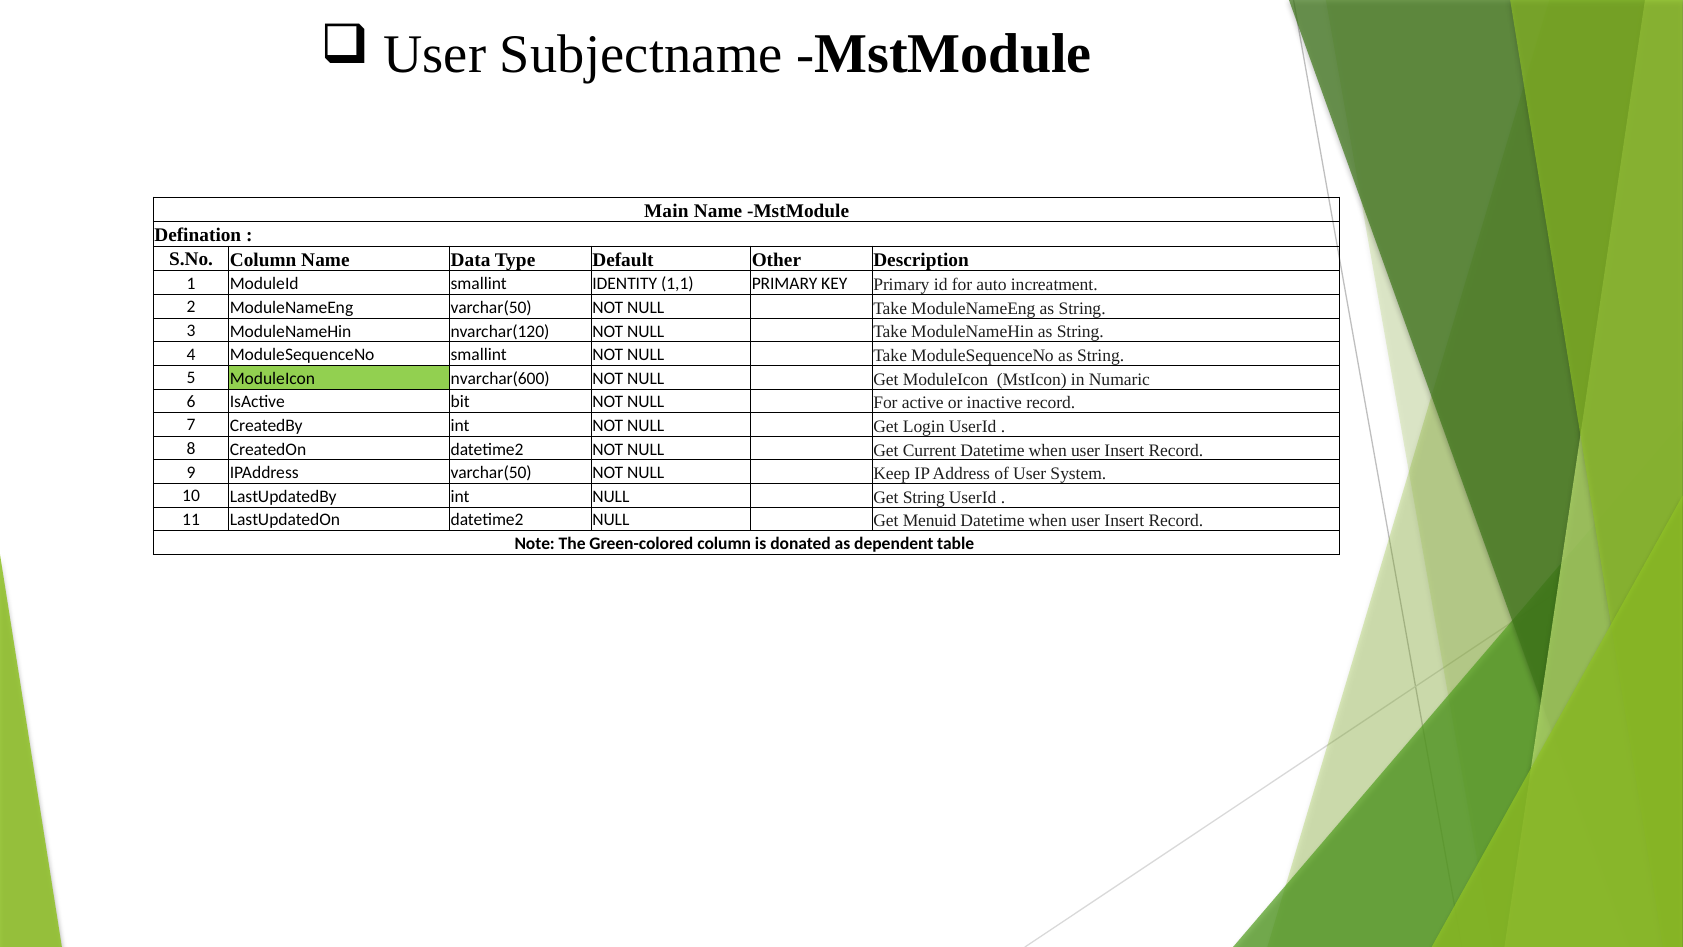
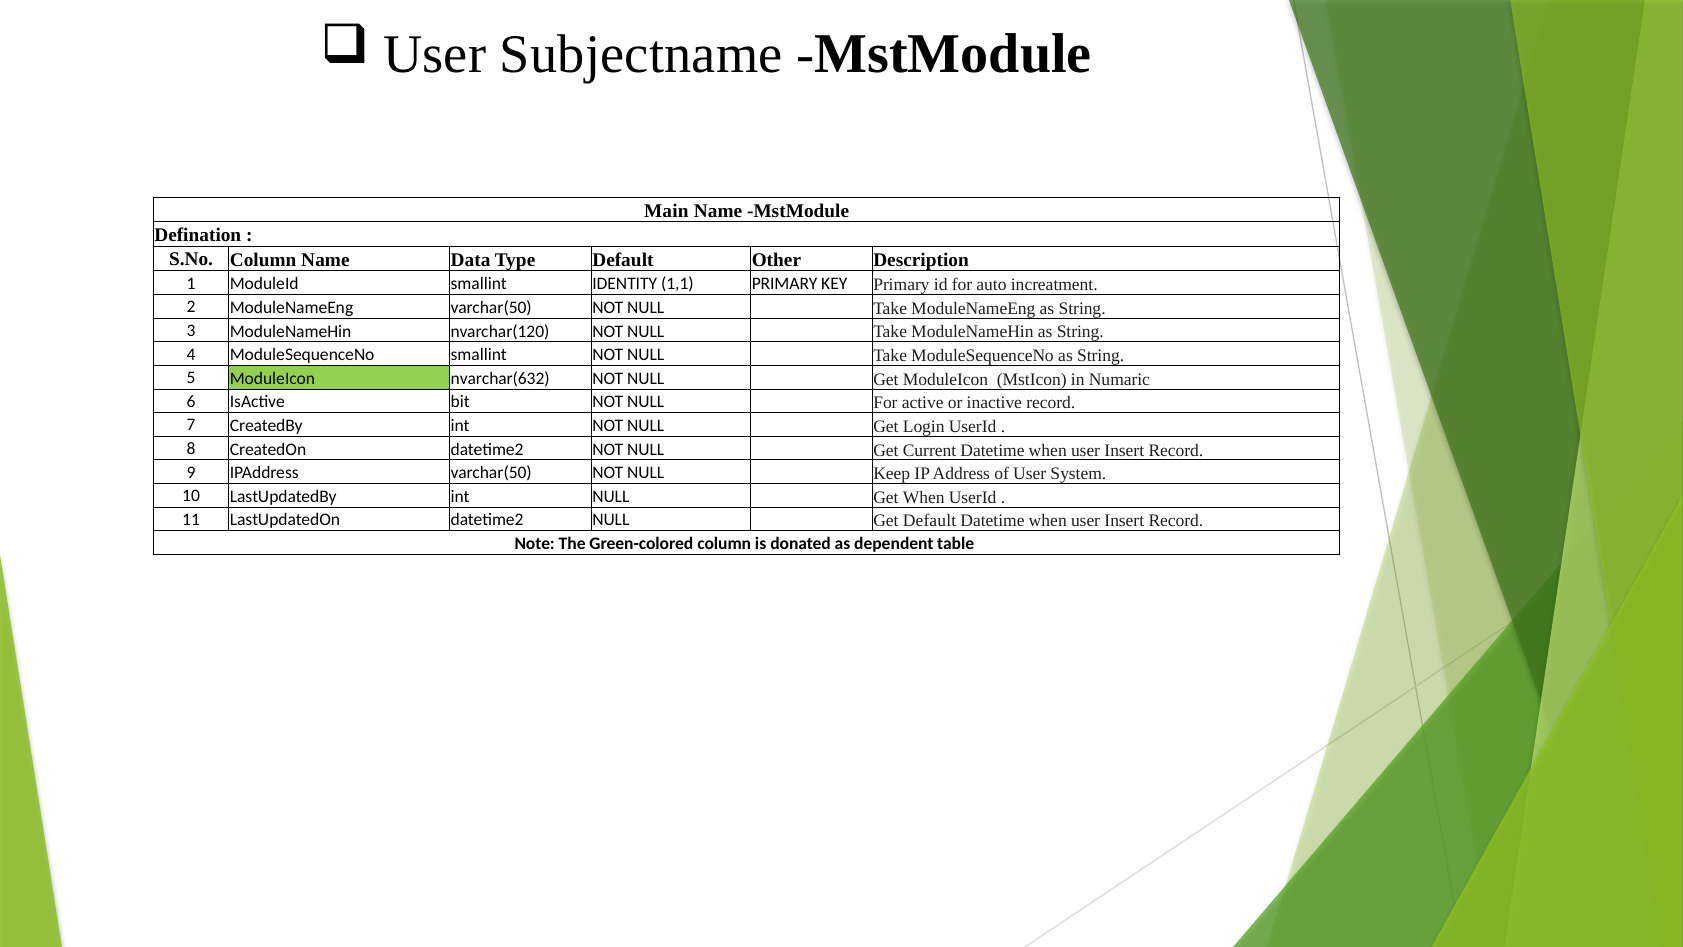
nvarchar(600: nvarchar(600 -> nvarchar(632 (500, 378)
Get String: String -> When (924, 497)
Get Menuid: Menuid -> Default (929, 521)
